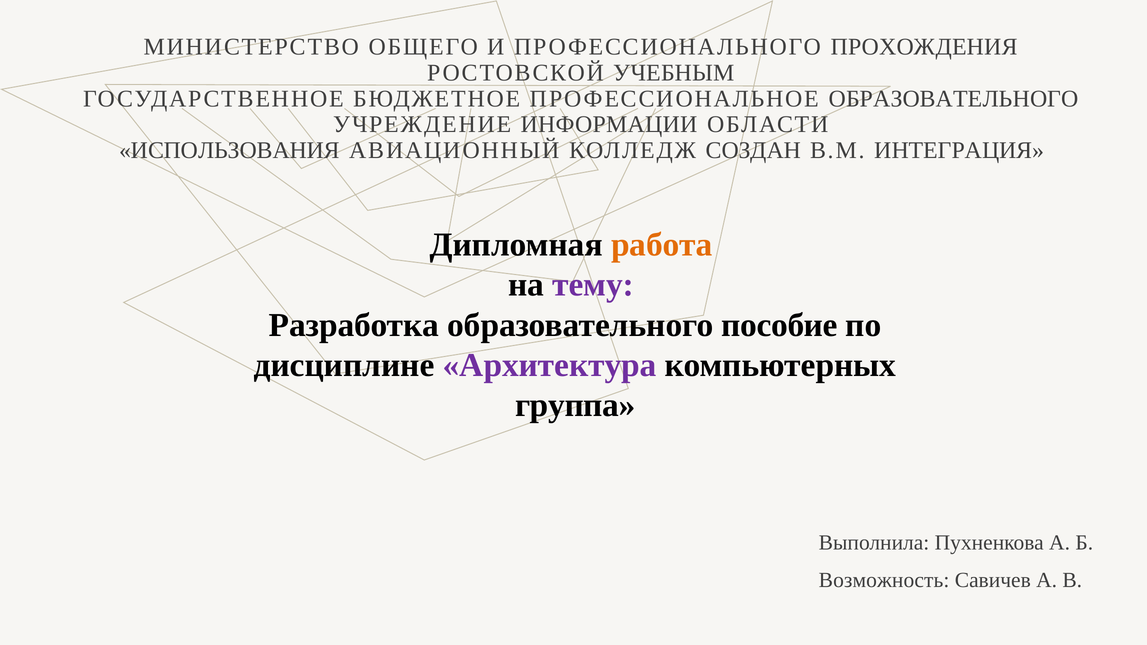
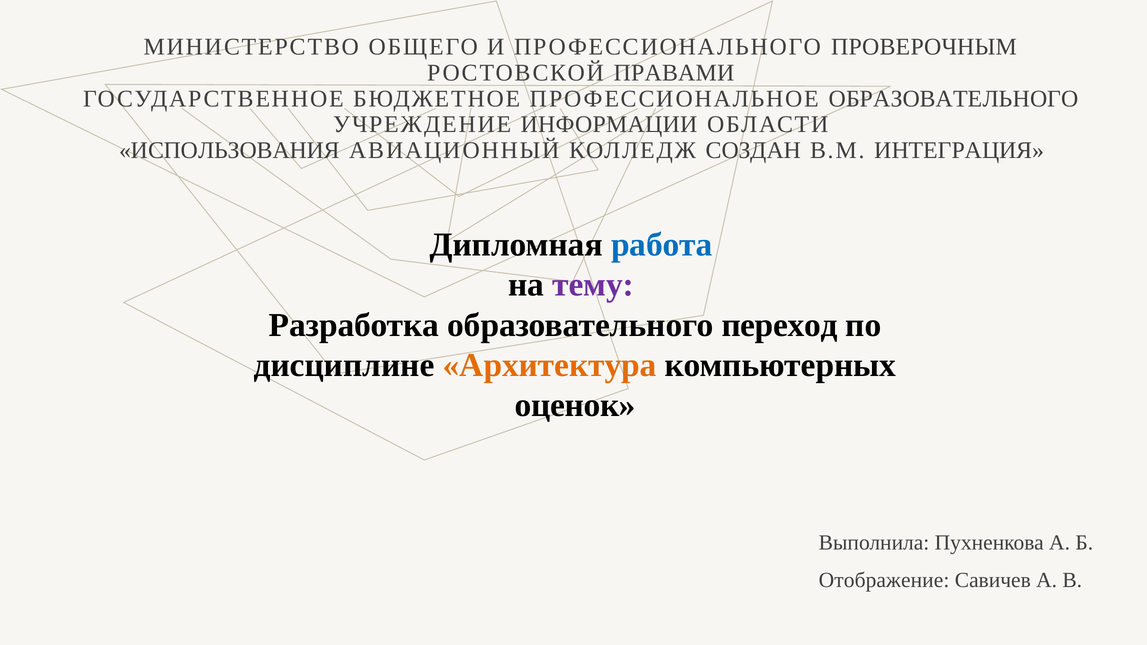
ПРОХОЖДЕНИЯ: ПРОХОЖДЕНИЯ -> ПРОВЕРОЧНЫМ (924, 47)
УЧЕБНЫМ: УЧЕБНЫМ -> ПРАВАМИ (674, 73)
работа colour: orange -> blue (662, 245)
пособие: пособие -> переход (779, 325)
Архитектура colour: purple -> orange (550, 365)
группа: группа -> оценок (575, 405)
Возможность: Возможность -> Отображение (884, 580)
